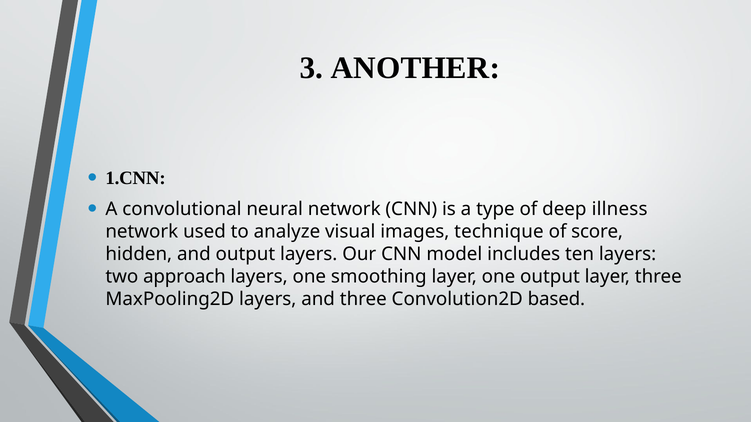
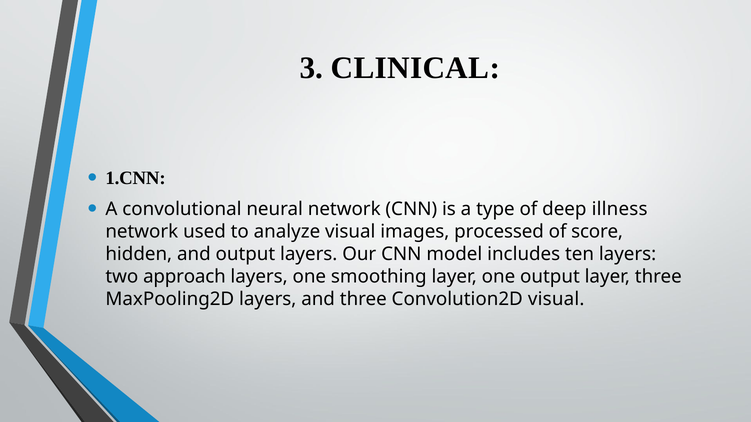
ANOTHER: ANOTHER -> CLINICAL (415, 68)
technique: technique -> processed (499, 232)
Convolution2D based: based -> visual (556, 299)
